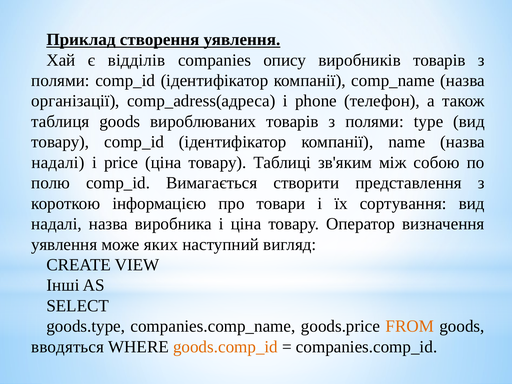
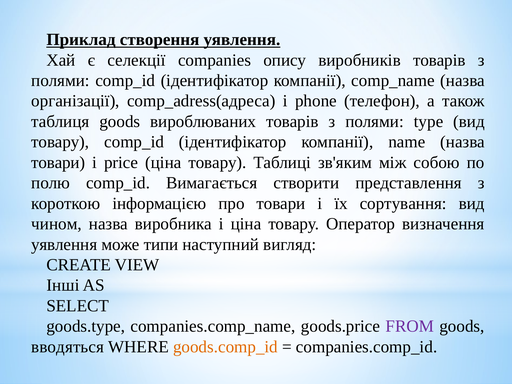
відділів: відділів -> селекції (137, 60)
надалі: надалі -> товари (58, 162)
надалі: надалі -> чином (57, 224)
яких: яких -> типи (161, 244)
FROM colour: orange -> purple (410, 326)
